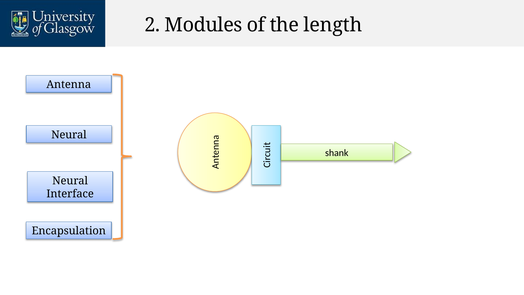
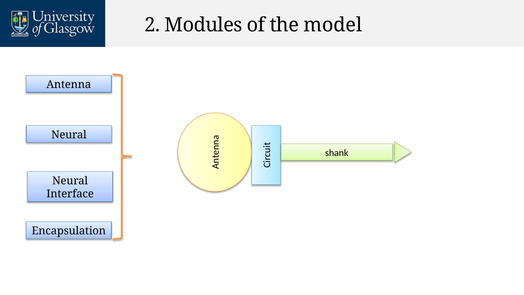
length: length -> model (333, 25)
